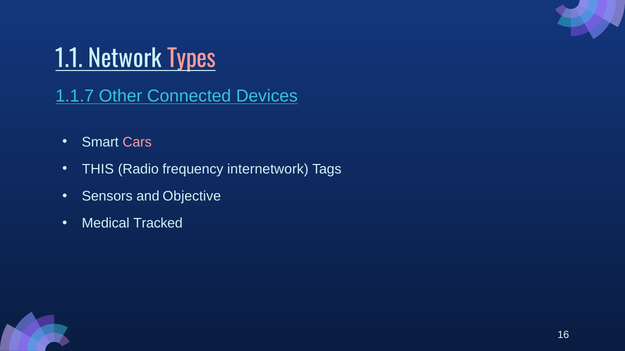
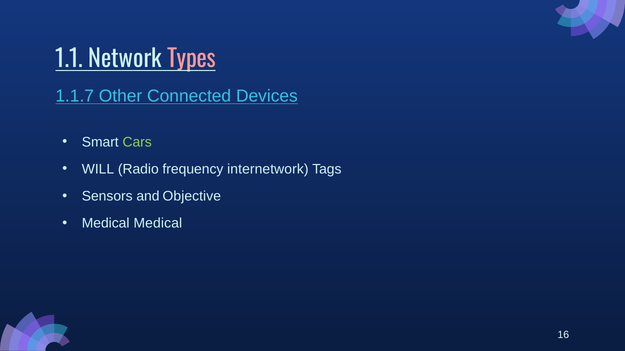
Cars colour: pink -> light green (137, 142)
THIS: THIS -> WILL (98, 169)
Medical Tracked: Tracked -> Medical (158, 224)
